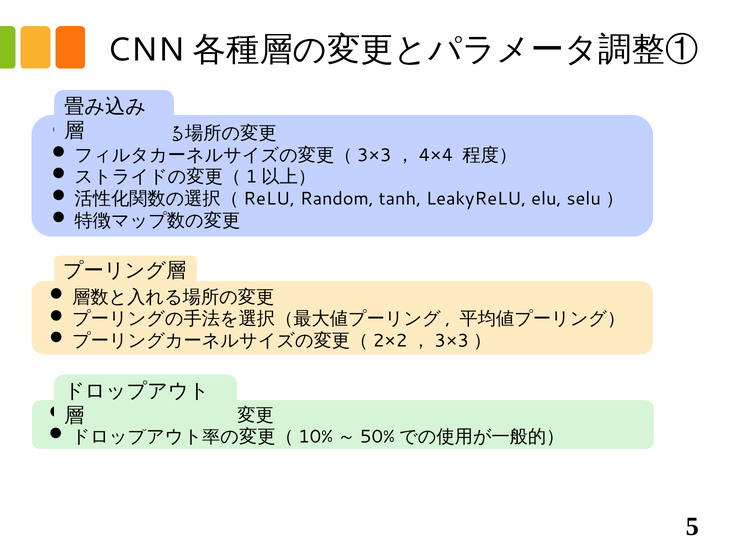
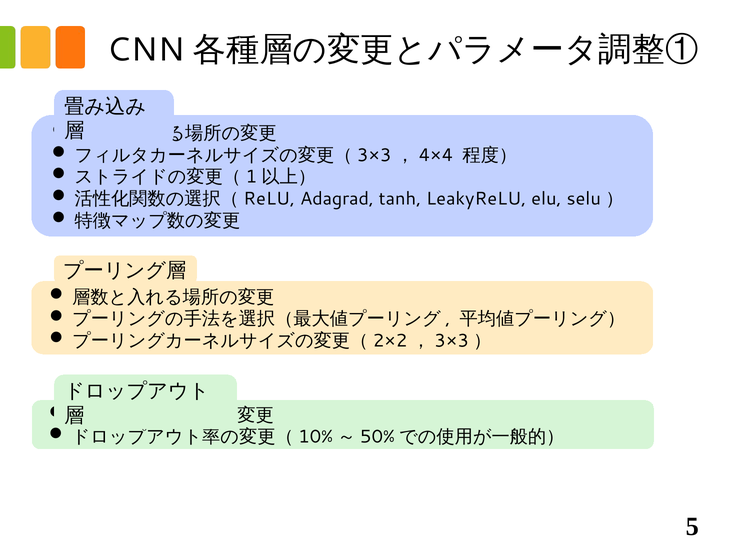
Random: Random -> Adagrad (337, 199)
